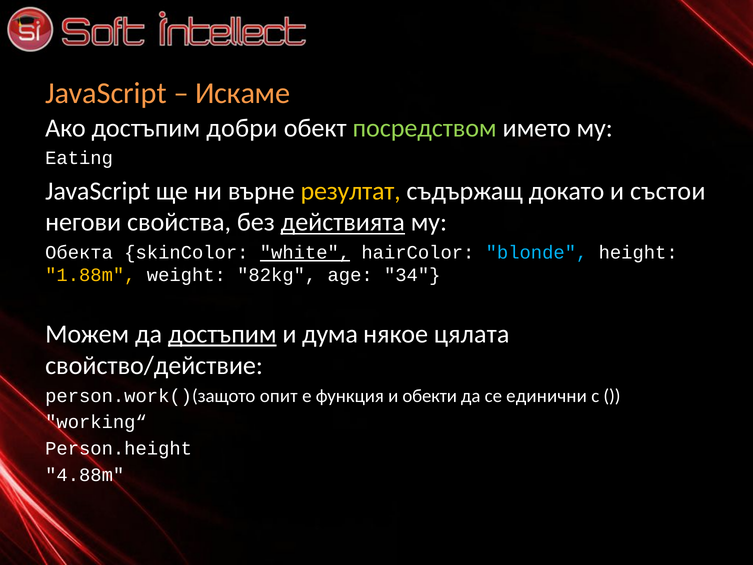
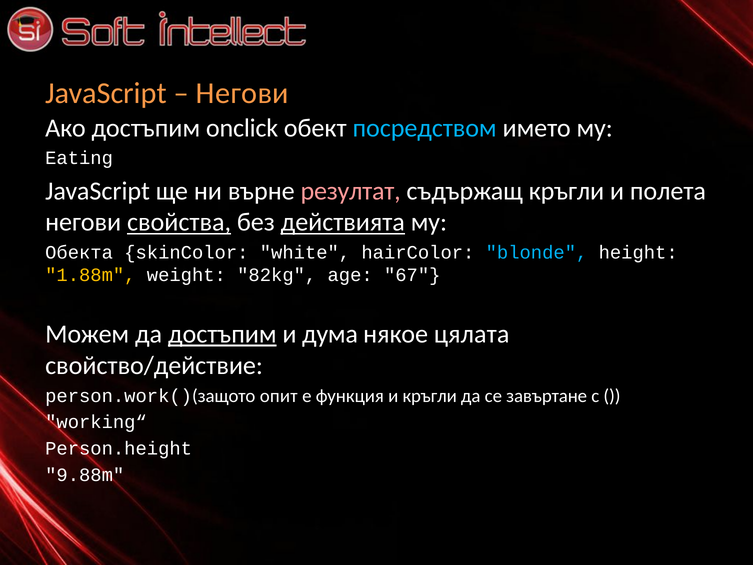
Искаме: Искаме -> Негови (242, 93)
добри: добри -> onclick (242, 128)
посредством colour: light green -> light blue (425, 128)
резултат colour: yellow -> pink (351, 191)
съдържащ докато: докато -> кръгли (566, 191)
състои: състои -> полета (668, 191)
свойства underline: none -> present (179, 222)
white underline: present -> none (305, 252)
34: 34 -> 67 (412, 275)
и обекти: обекти -> кръгли (430, 396)
единични: единични -> завъртане (547, 396)
4.88m: 4.88m -> 9.88m (85, 475)
